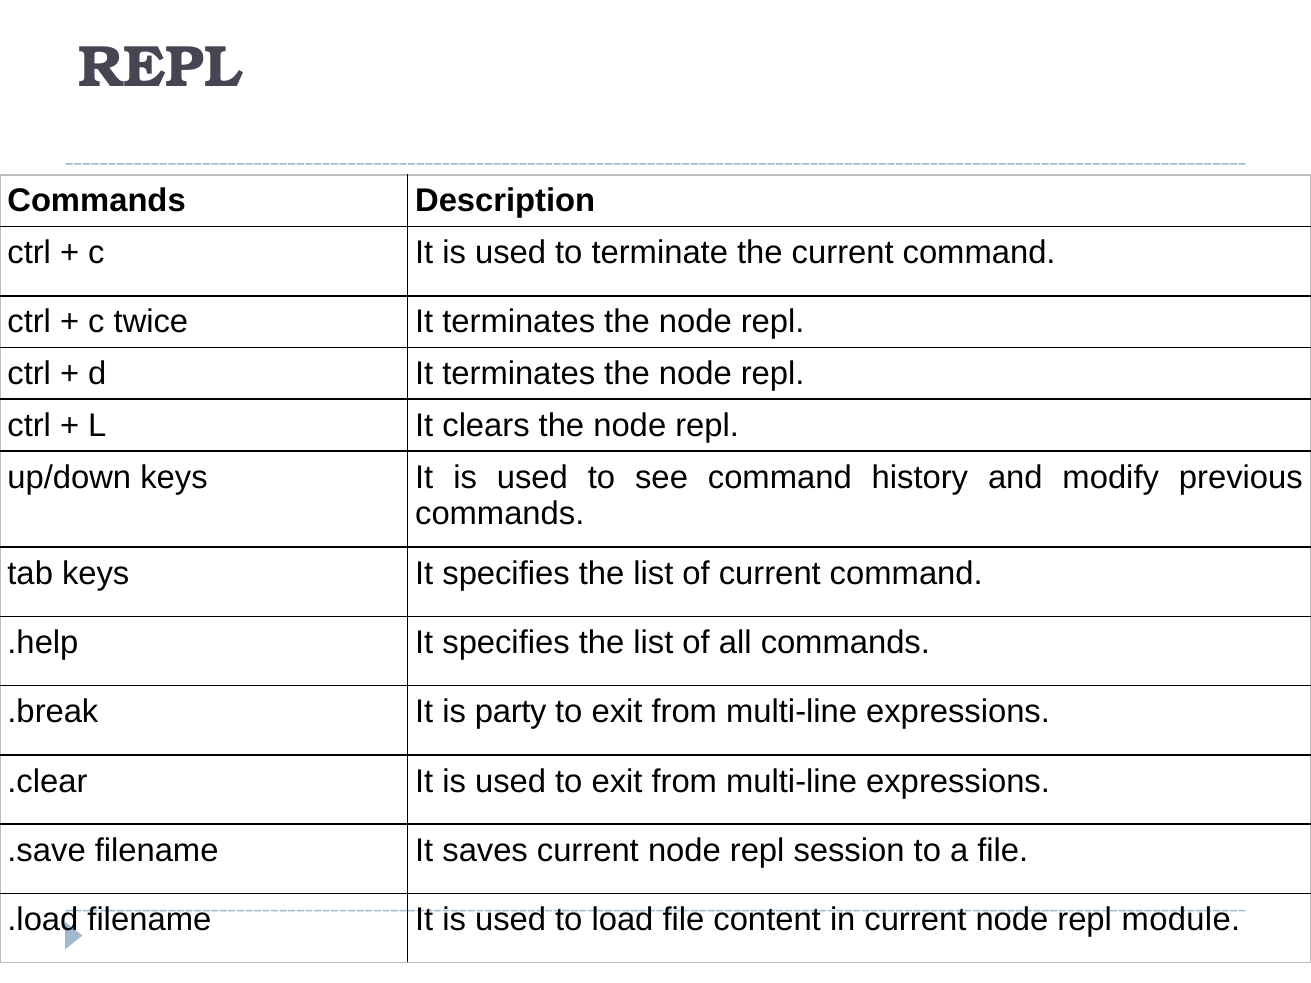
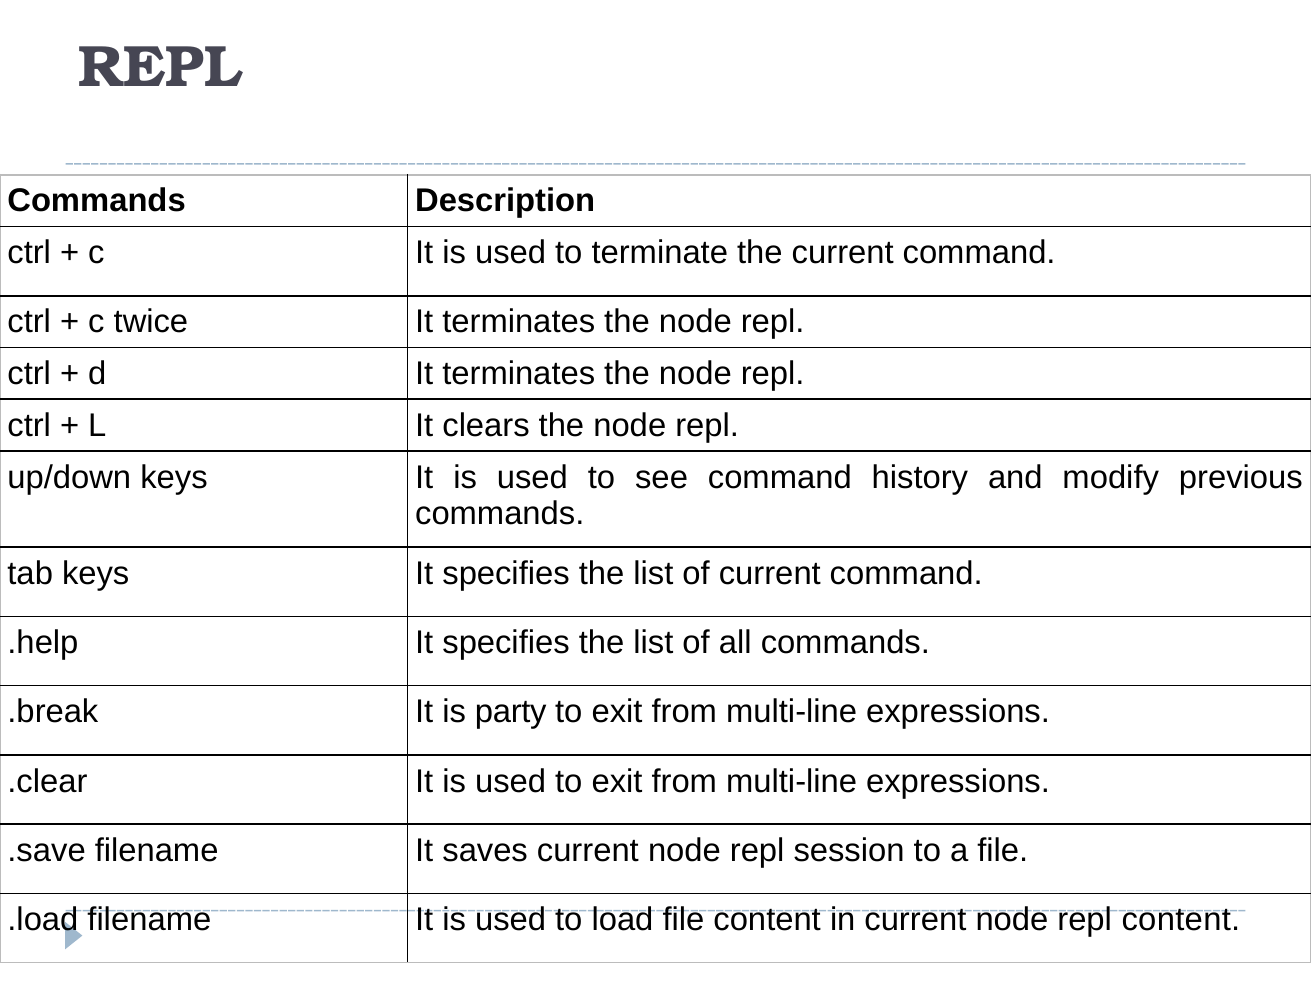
repl module: module -> content (1181, 920)
